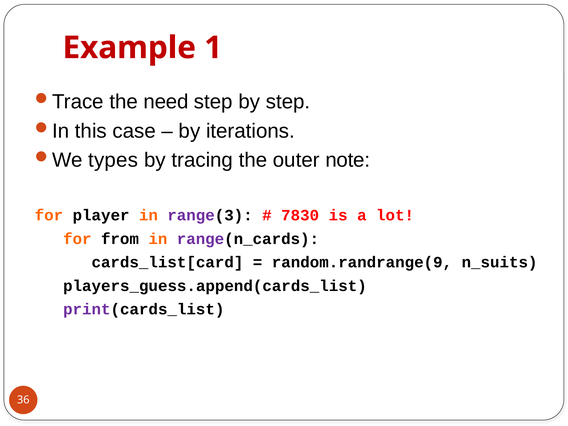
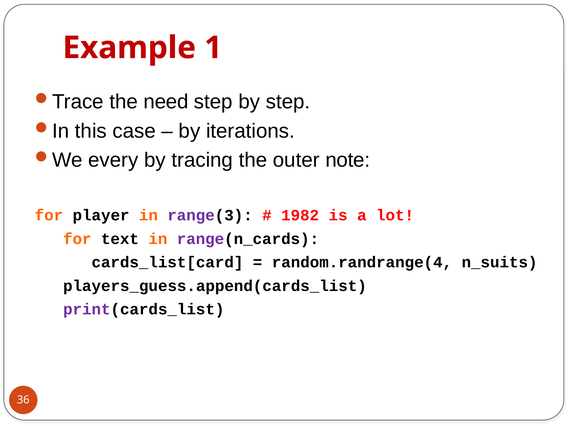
types: types -> every (113, 160)
7830: 7830 -> 1982 (300, 215)
from: from -> text (120, 239)
random.randrange(9: random.randrange(9 -> random.randrange(4 (362, 262)
